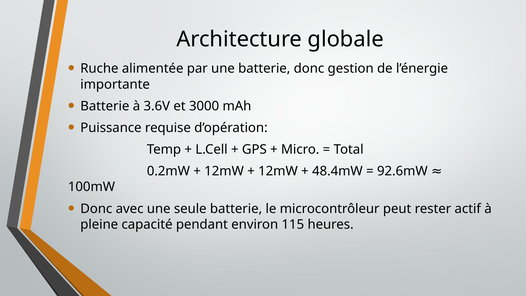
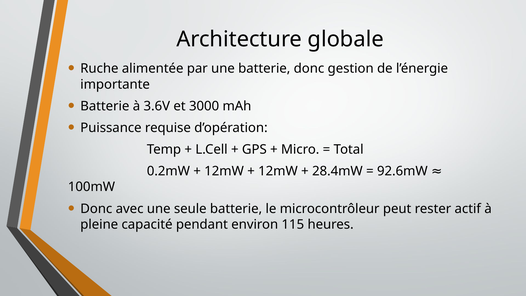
48.4mW: 48.4mW -> 28.4mW (337, 171)
